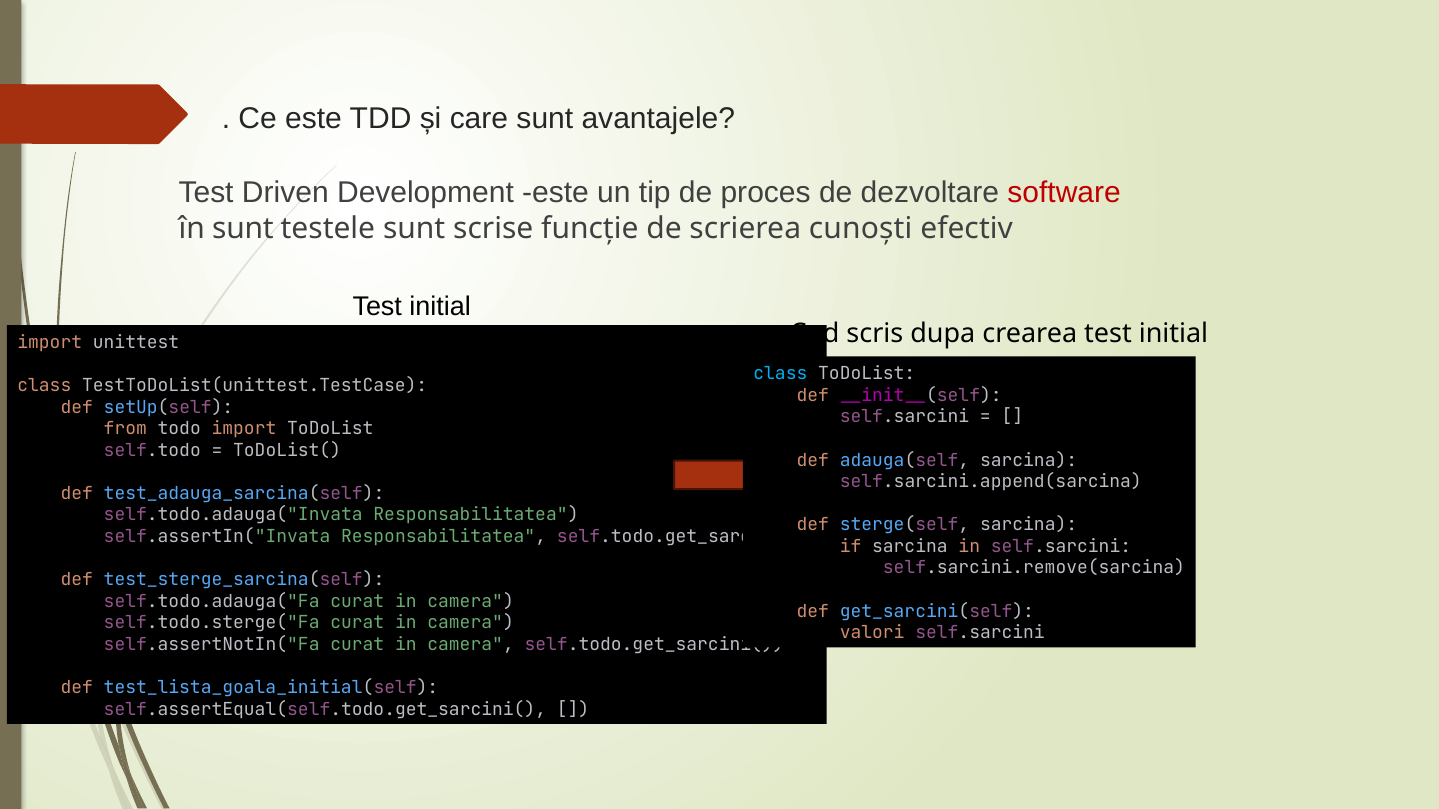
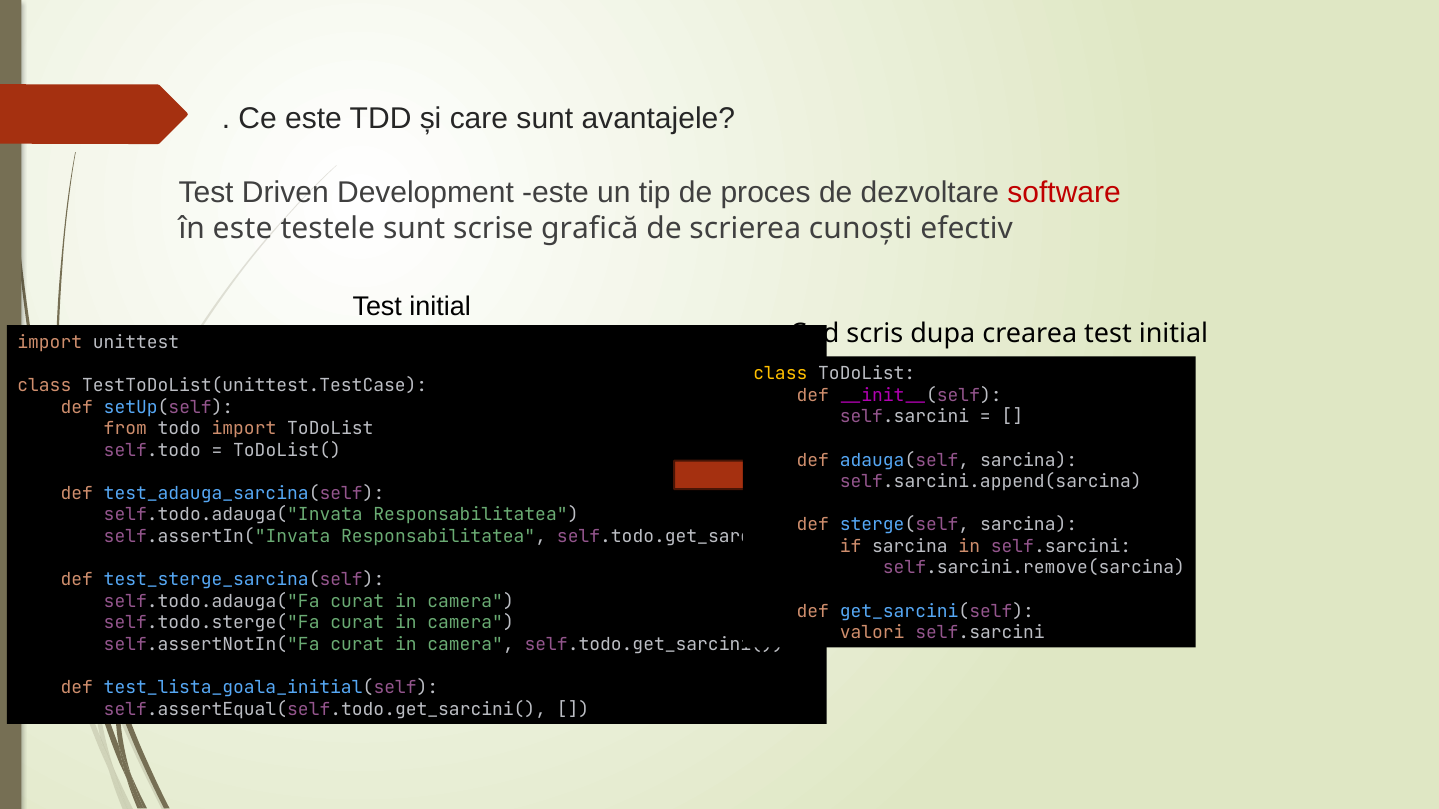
în sunt: sunt -> este (243, 228)
funcție: funcție -> grafică (590, 228)
class colour: light blue -> yellow (780, 374)
